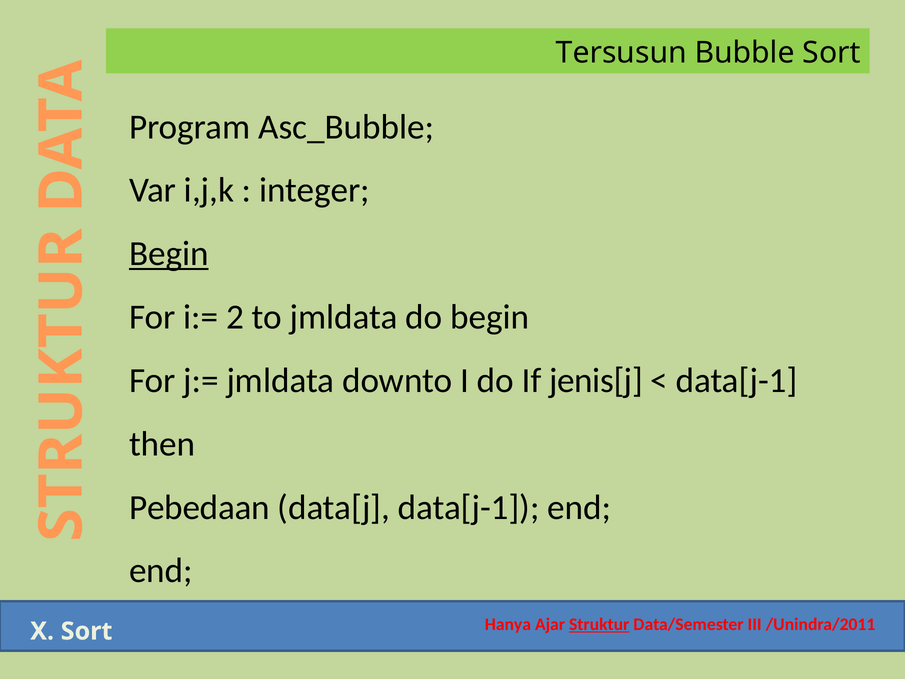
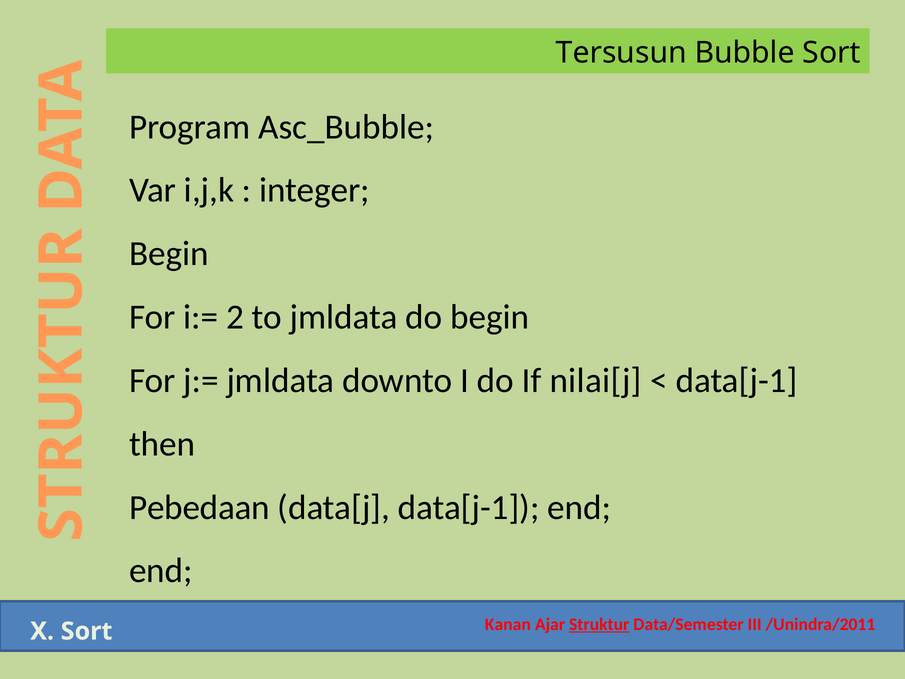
Begin underline: present -> none (169, 254)
jenis[j: jenis[j -> nilai[j (596, 380)
Hanya: Hanya -> Kanan (508, 624)
